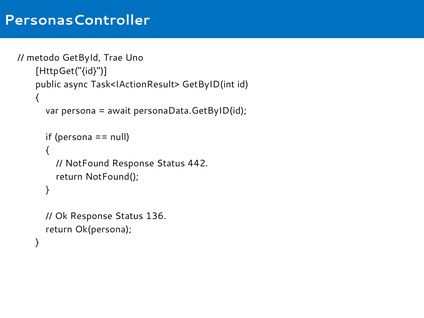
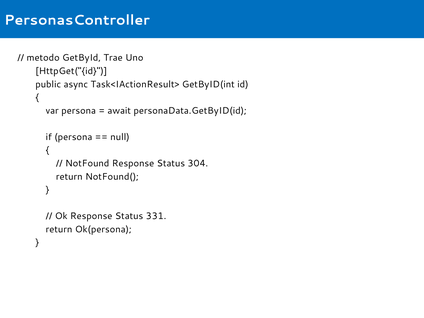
442: 442 -> 304 (198, 163)
136: 136 -> 331 (156, 216)
